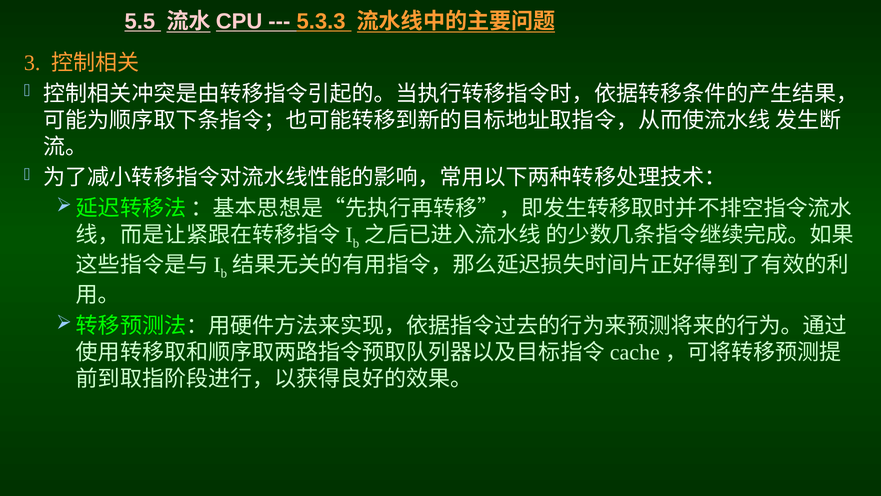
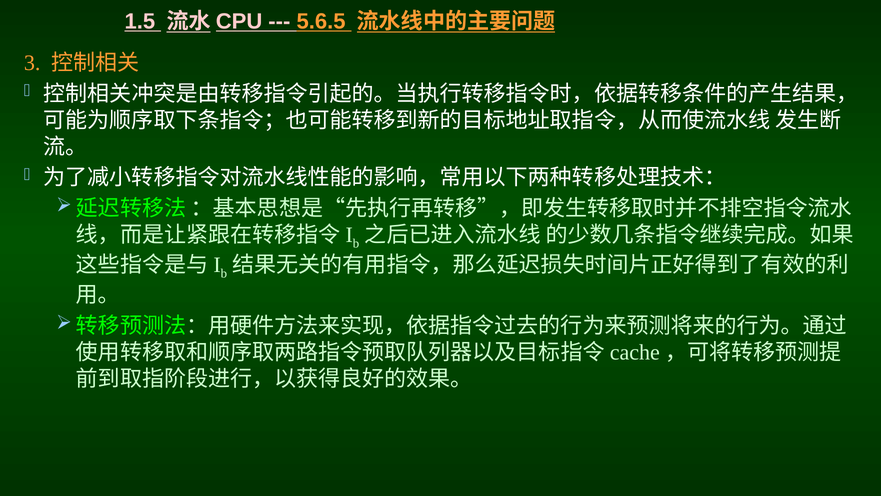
5.5: 5.5 -> 1.5 (140, 21)
5.3.3: 5.3.3 -> 5.6.5 (321, 21)
